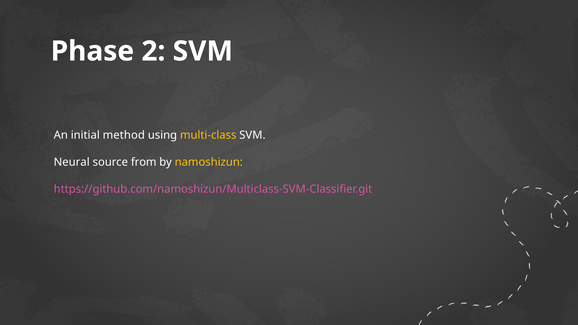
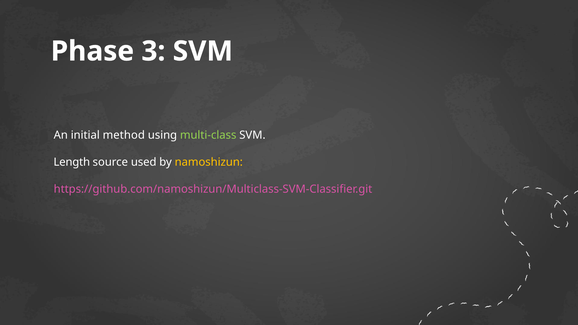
2: 2 -> 3 (153, 51)
multi-class colour: yellow -> light green (208, 135)
Neural: Neural -> Length (72, 162)
from: from -> used (144, 162)
